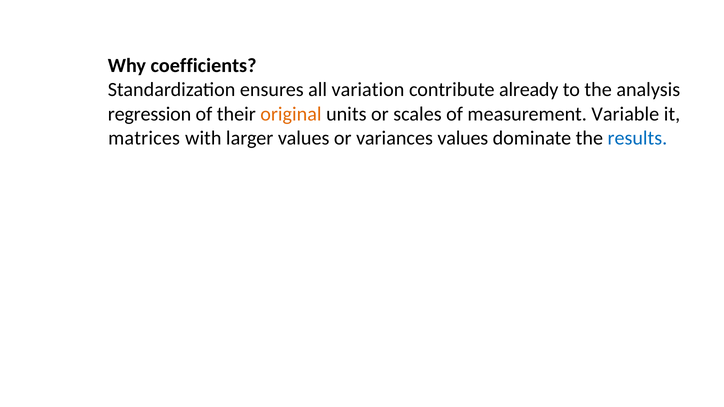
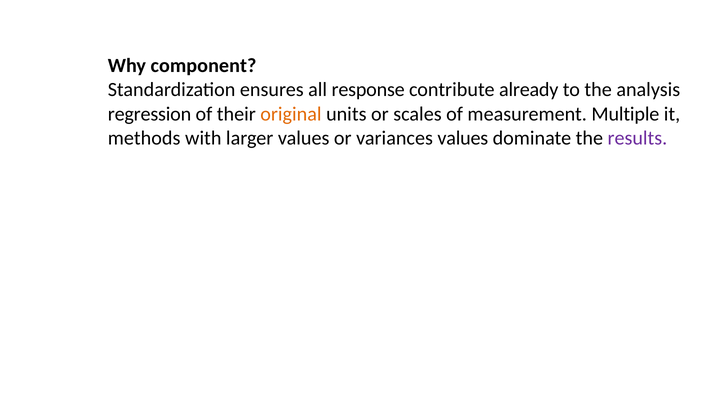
coefficients: coefficients -> component (203, 66)
variation: variation -> response (368, 90)
Variable: Variable -> Multiple (625, 114)
matrices: matrices -> methods (144, 138)
results colour: blue -> purple (637, 138)
